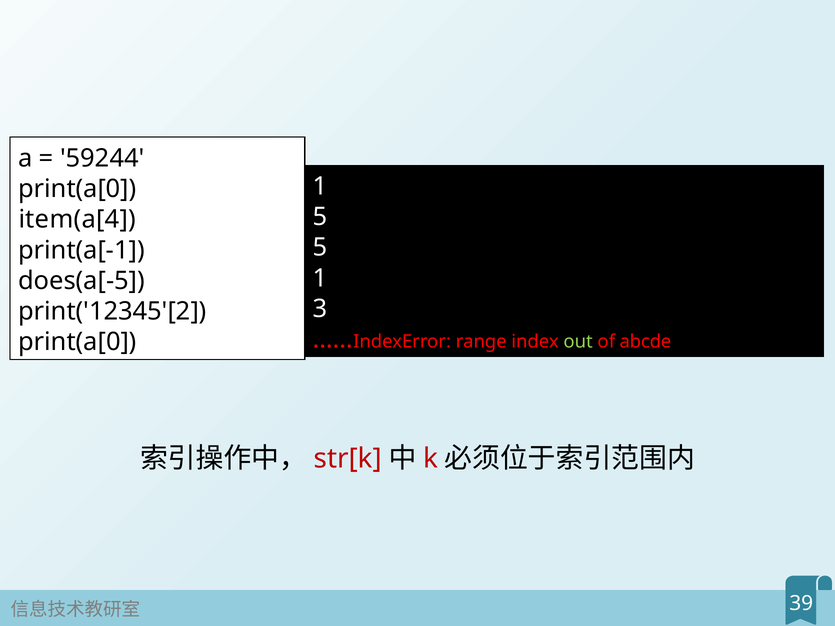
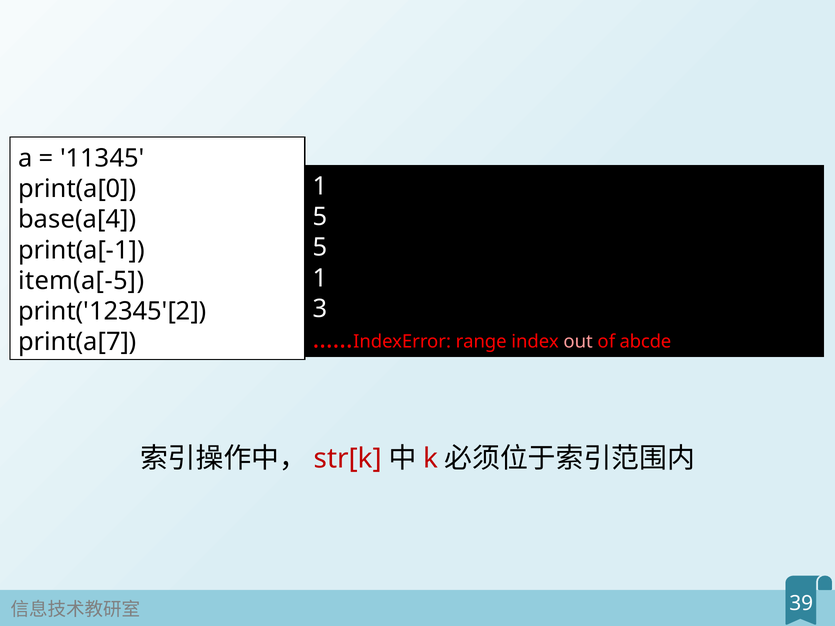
59244: 59244 -> 11345 (102, 158)
item(a[4: item(a[4 -> base(a[4 (77, 220)
does(a[-5: does(a[-5 -> item(a[-5 (81, 281)
out colour: light green -> pink (578, 342)
print(a[0: print(a[0 -> print(a[7 (77, 342)
